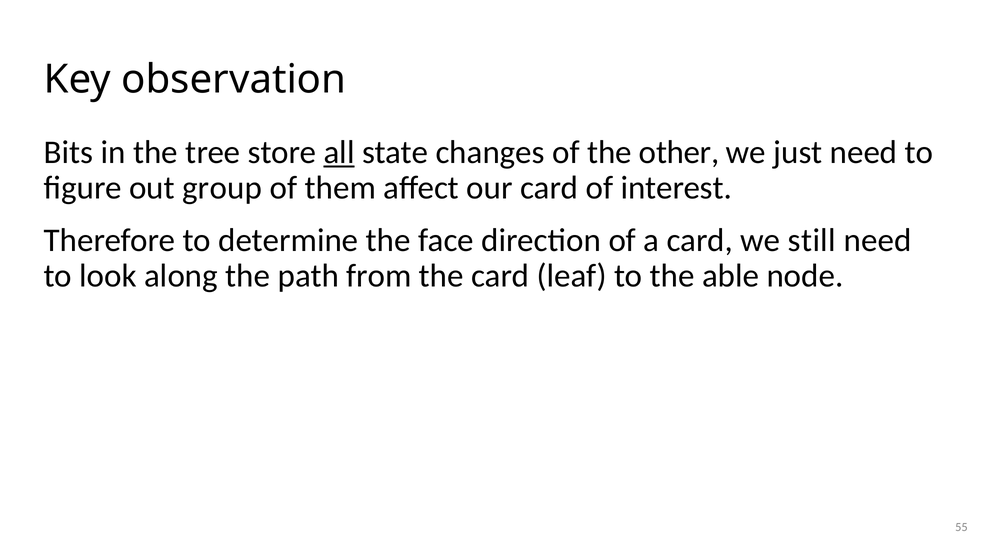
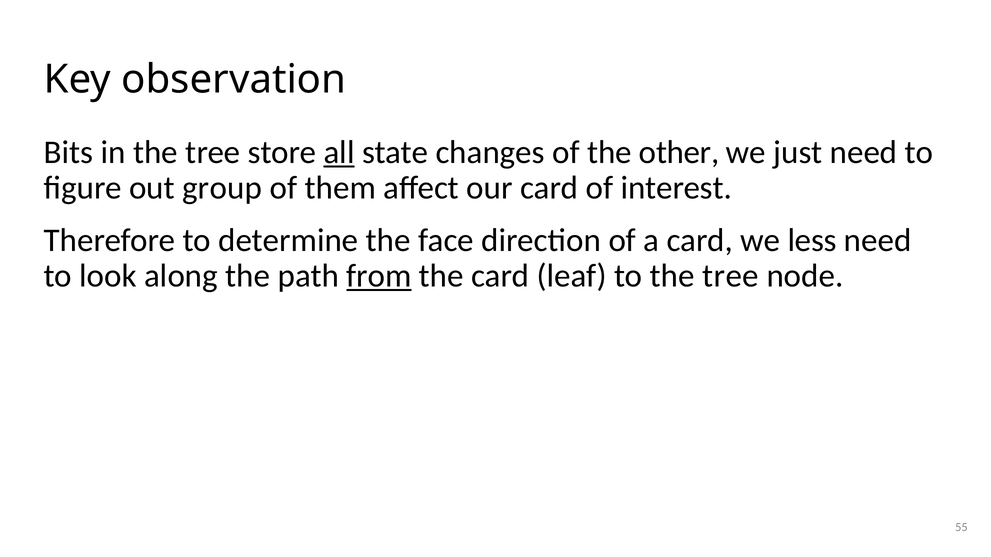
still: still -> less (812, 240)
from underline: none -> present (379, 276)
to the able: able -> tree (730, 276)
